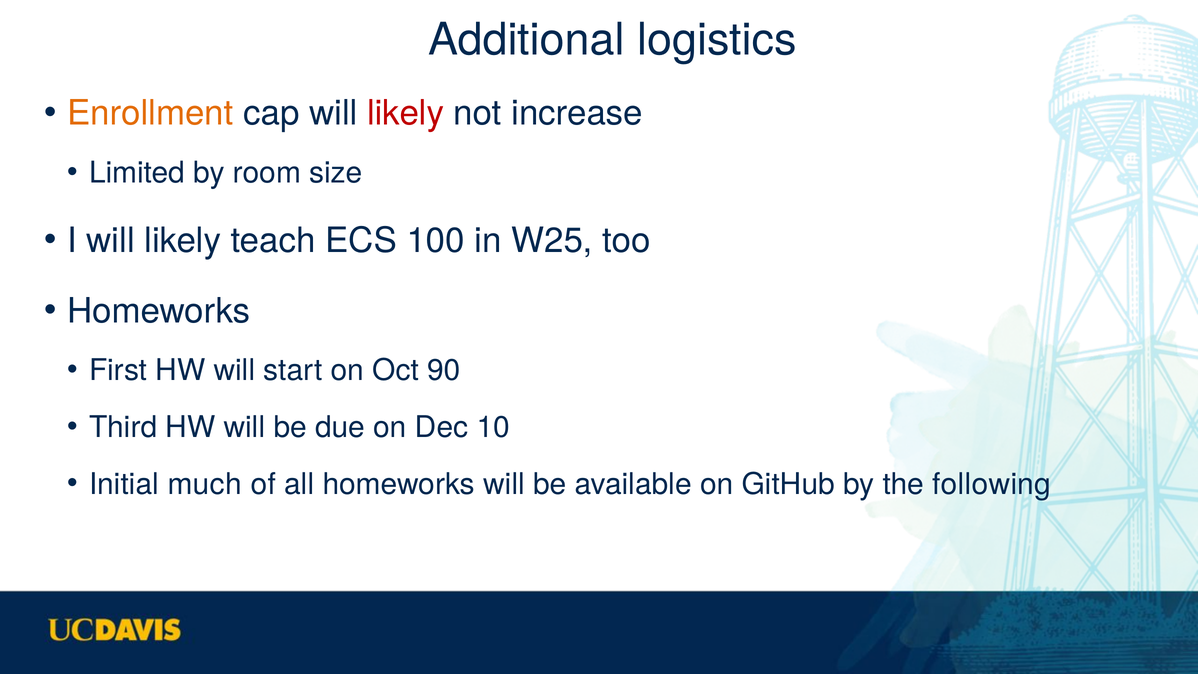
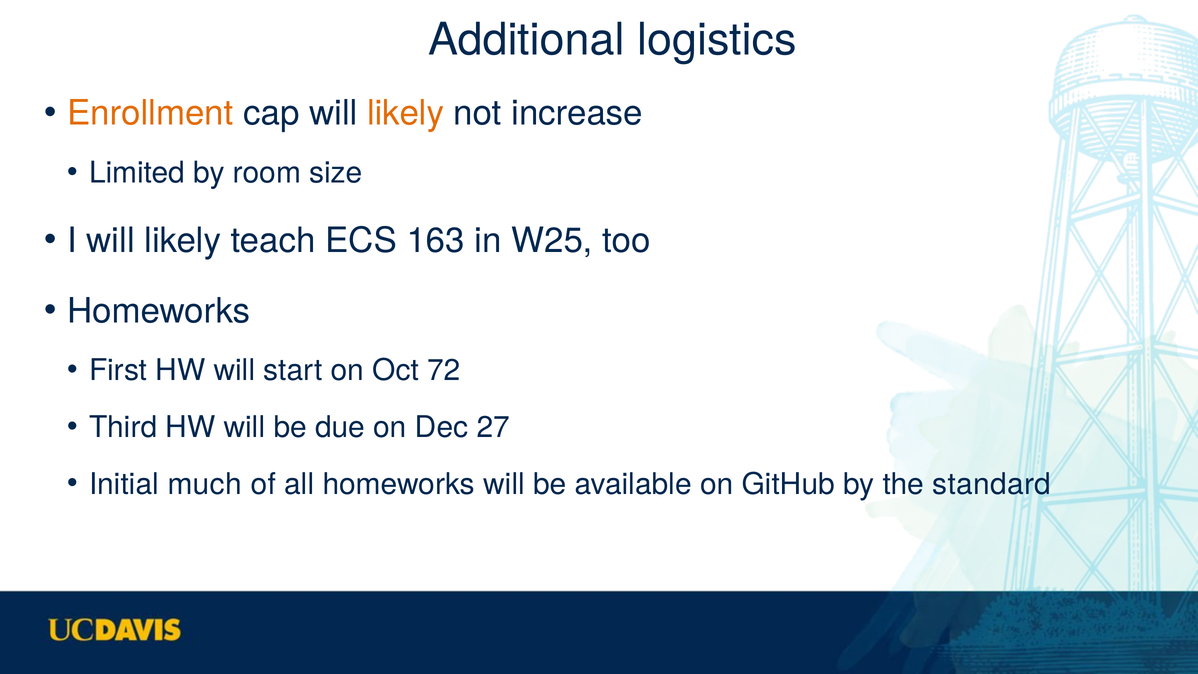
likely colour: red -> orange (406, 113)
100: 100 -> 163 (436, 241)
90: 90 -> 72 (444, 370)
10: 10 -> 27 (493, 427)
following: following -> standard (992, 484)
